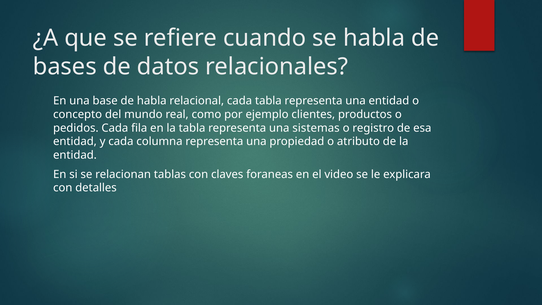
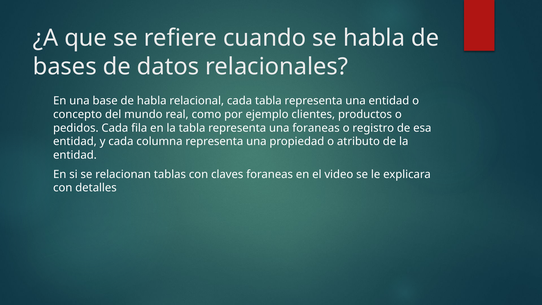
una sistemas: sistemas -> foraneas (316, 128)
